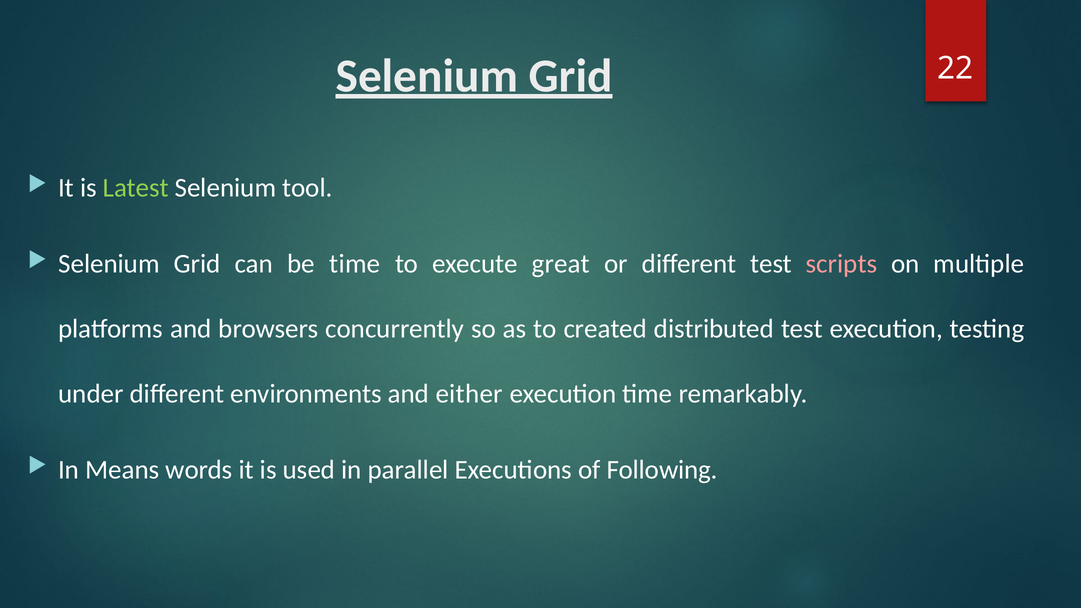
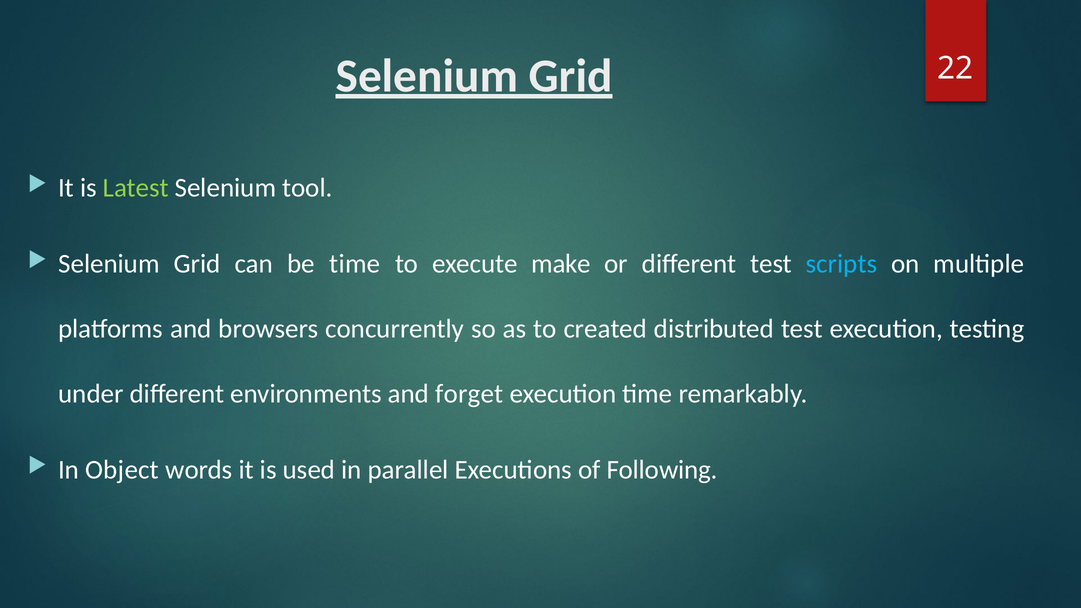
great: great -> make (561, 264)
scripts colour: pink -> light blue (841, 264)
either: either -> forget (469, 394)
Means: Means -> Object (122, 470)
